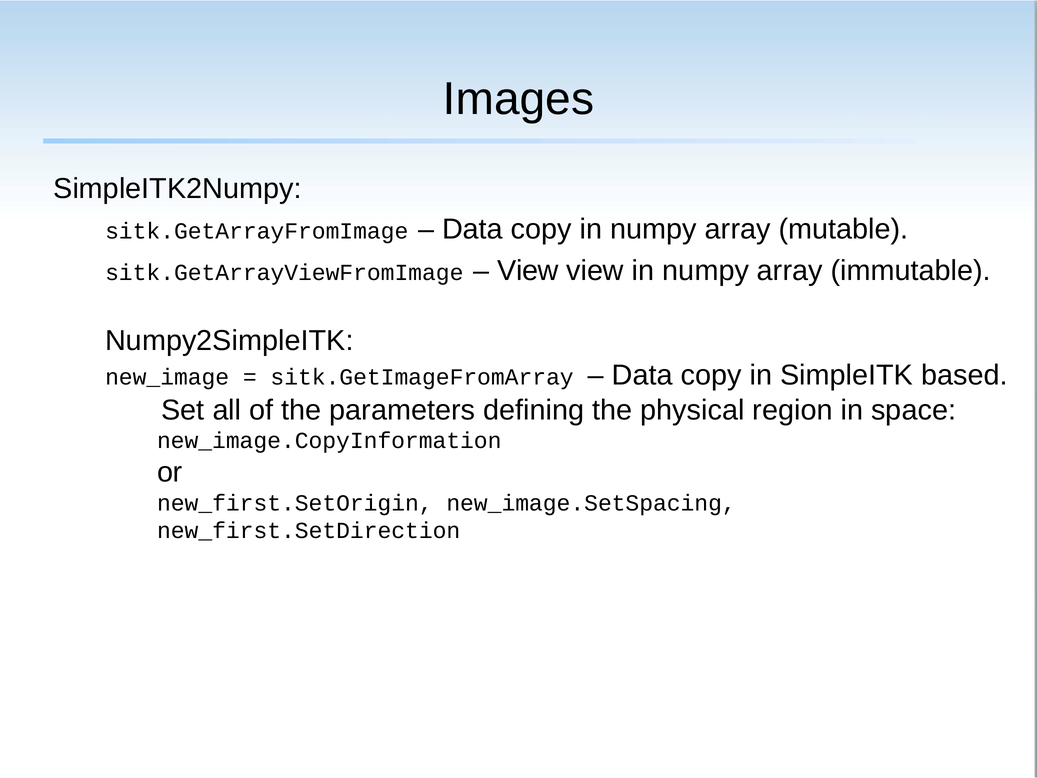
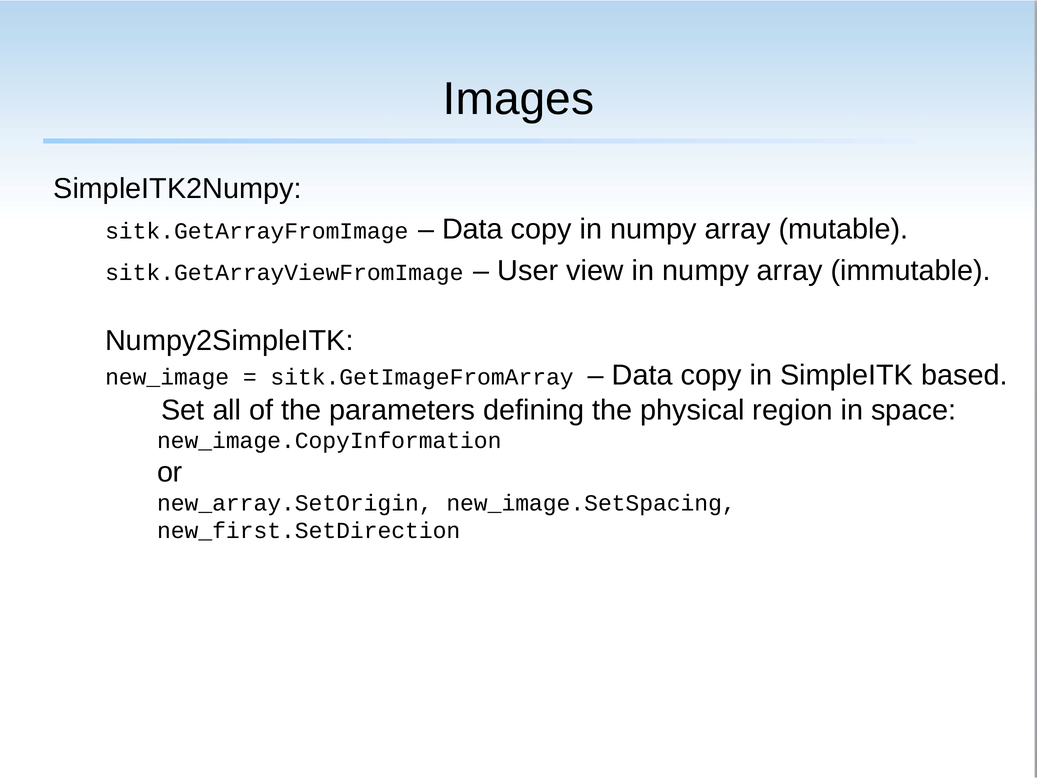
View: View -> User (528, 270)
new_first.SetOrigin: new_first.SetOrigin -> new_array.SetOrigin (295, 503)
